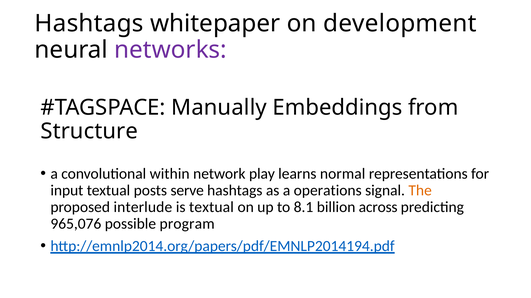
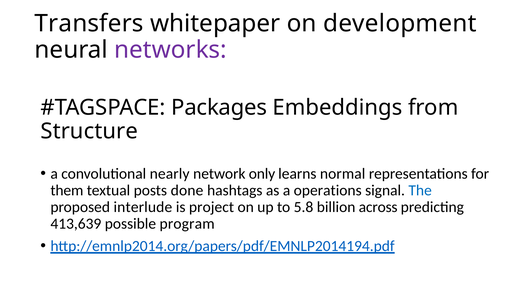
Hashtags: Hashtags -> Transfers (89, 23)
Manually: Manually -> Packages (219, 108)
within: within -> nearly (170, 174)
play: play -> only (262, 174)
input: input -> them (67, 191)
serve: serve -> done (187, 191)
The colour: orange -> blue (420, 191)
is textual: textual -> project (212, 207)
8.1: 8.1 -> 5.8 (304, 207)
965,076: 965,076 -> 413,639 (76, 224)
